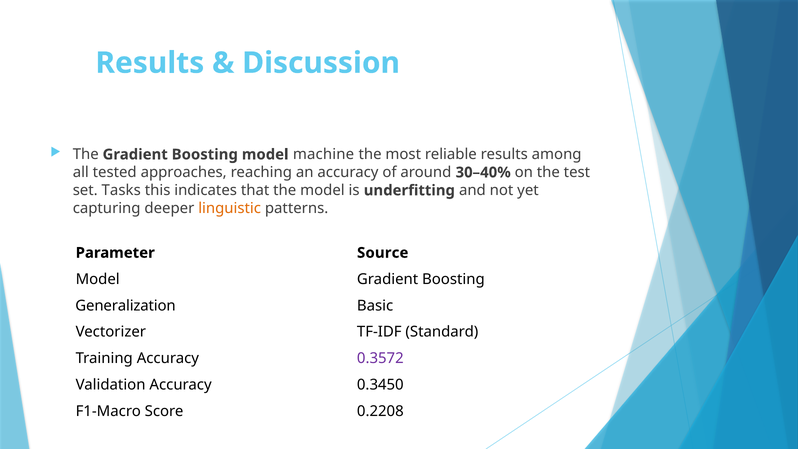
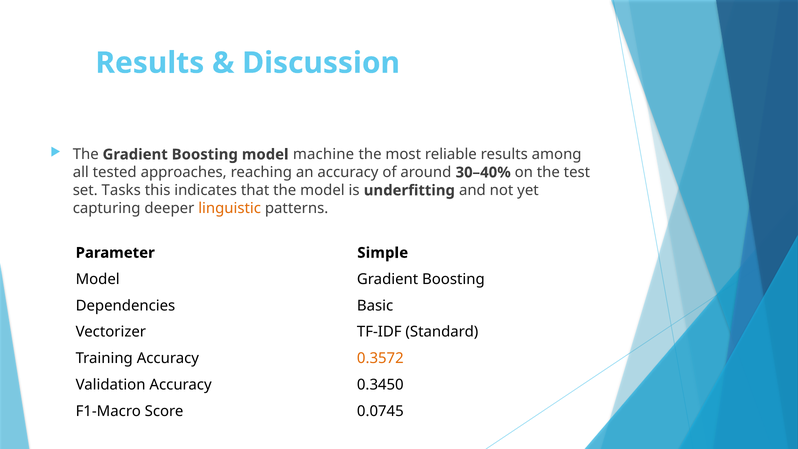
Source: Source -> Simple (383, 253)
Generalization: Generalization -> Dependencies (125, 305)
0.3572 colour: purple -> orange (380, 358)
0.2208: 0.2208 -> 0.0745 (380, 411)
